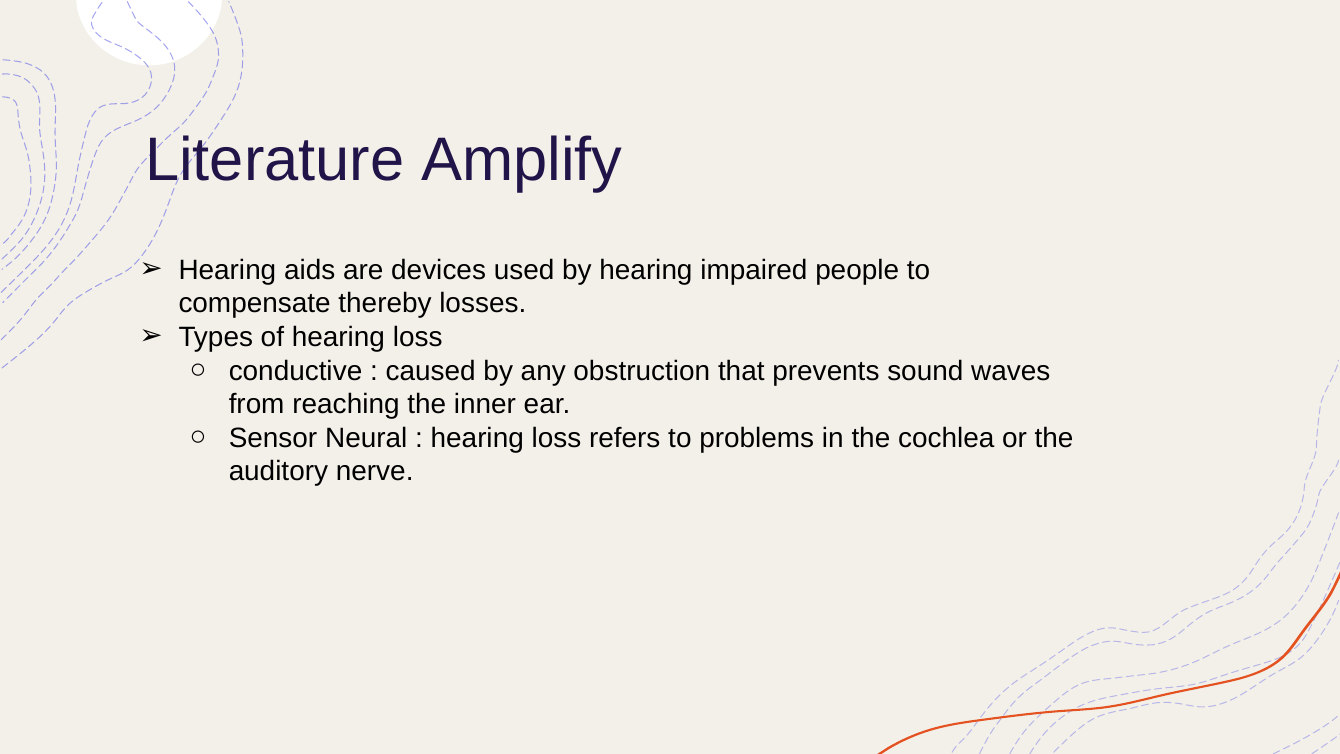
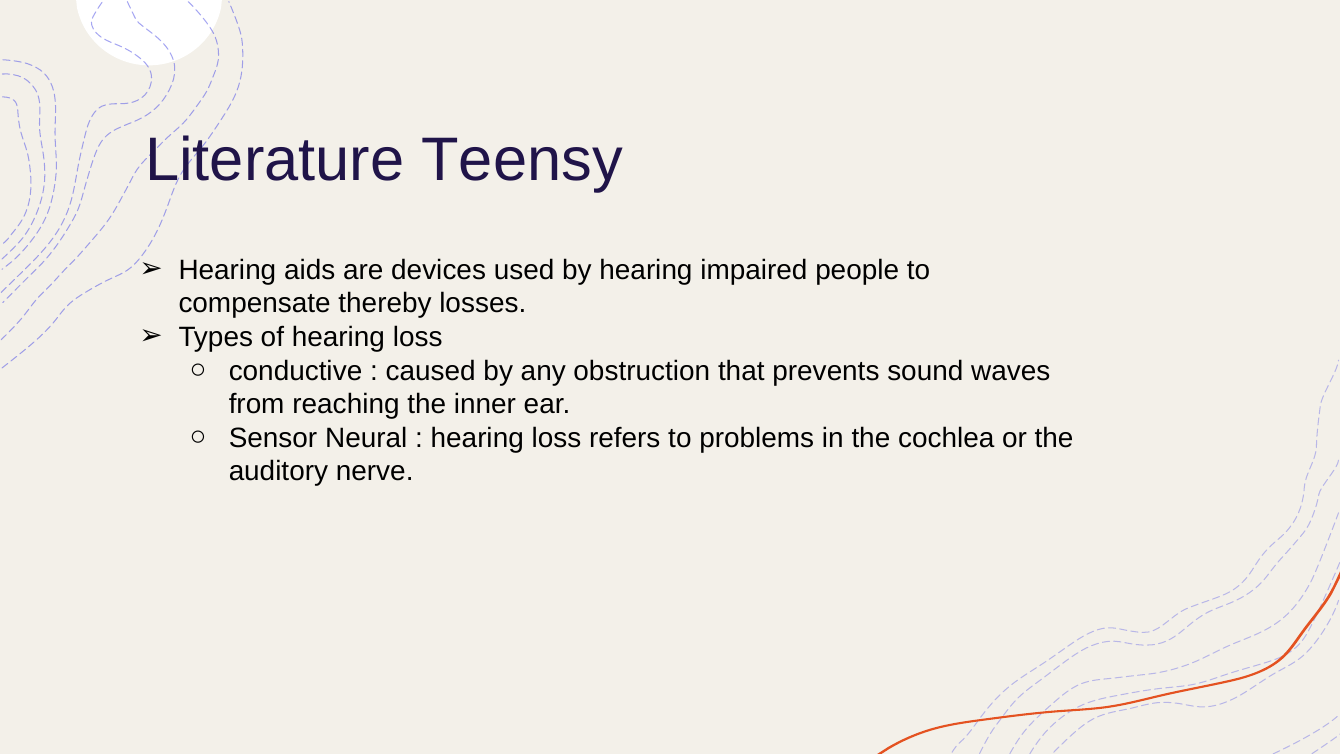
Amplify: Amplify -> Teensy (522, 160)
